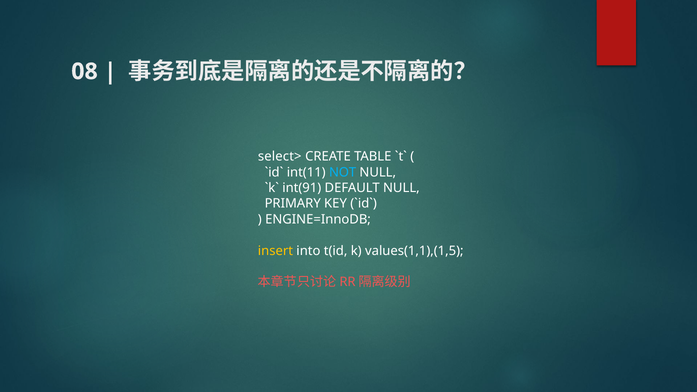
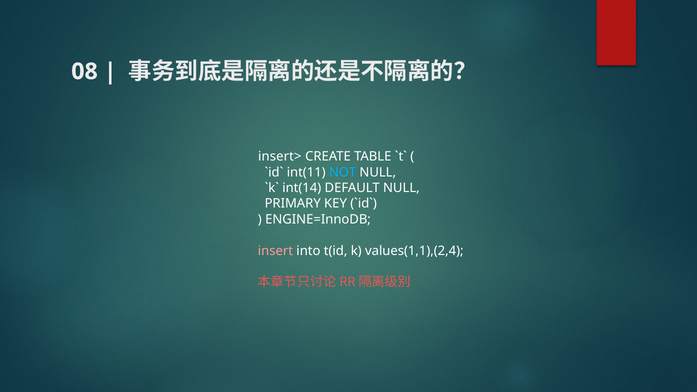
select>: select> -> insert> (280, 157)
int(91: int(91 -> int(14 (302, 188)
insert colour: yellow -> pink (275, 251)
values(1,1),(1,5: values(1,1),(1,5 -> values(1,1),(2,4 (414, 251)
